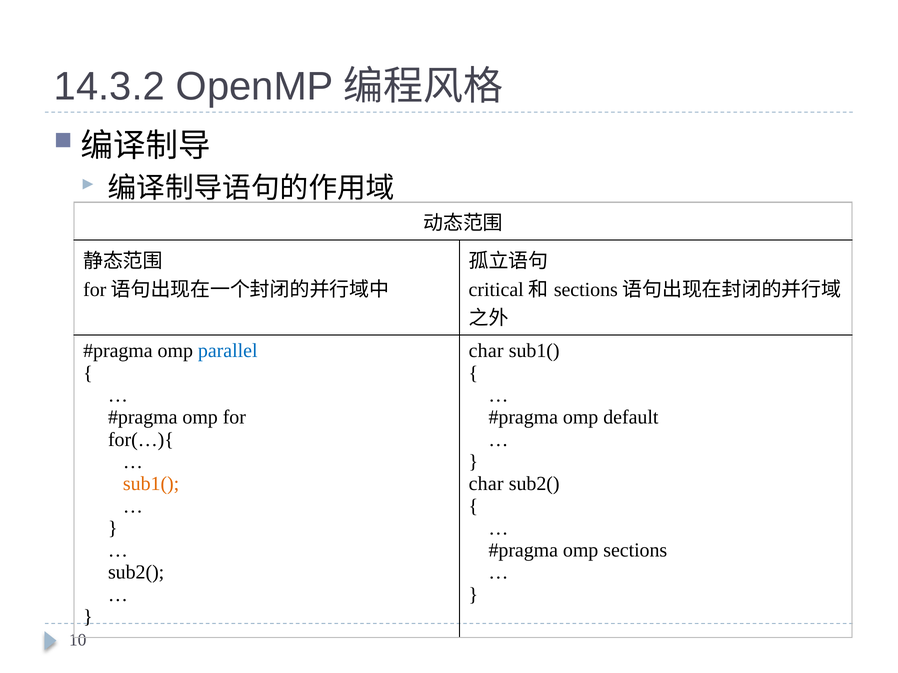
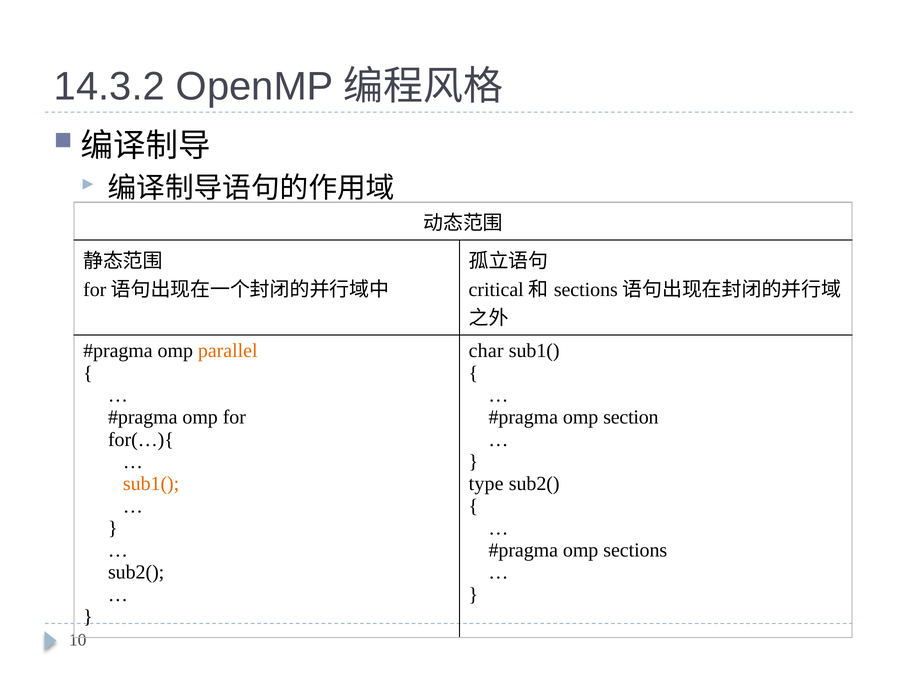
parallel colour: blue -> orange (228, 351)
default: default -> section (631, 418)
char: char -> type (486, 484)
